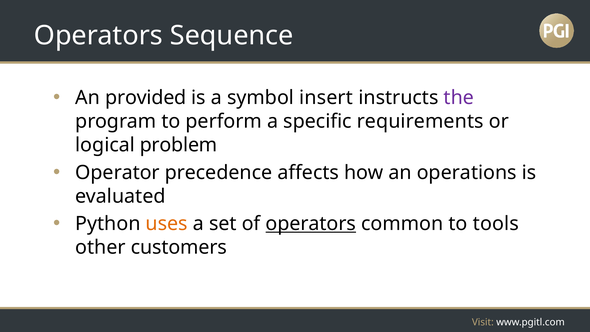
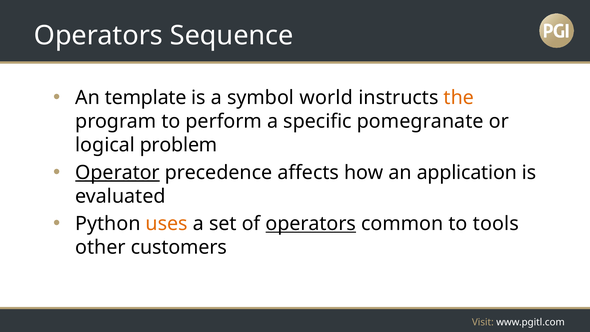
provided: provided -> template (146, 98)
insert: insert -> world (326, 98)
the colour: purple -> orange (459, 98)
requirements: requirements -> pomegranate (420, 121)
Operator underline: none -> present (118, 173)
operations: operations -> application (467, 173)
